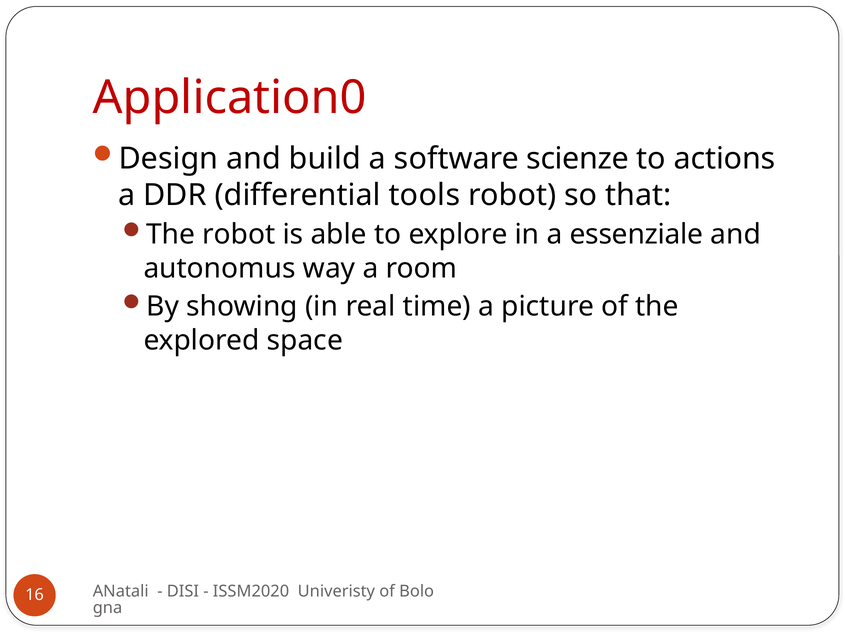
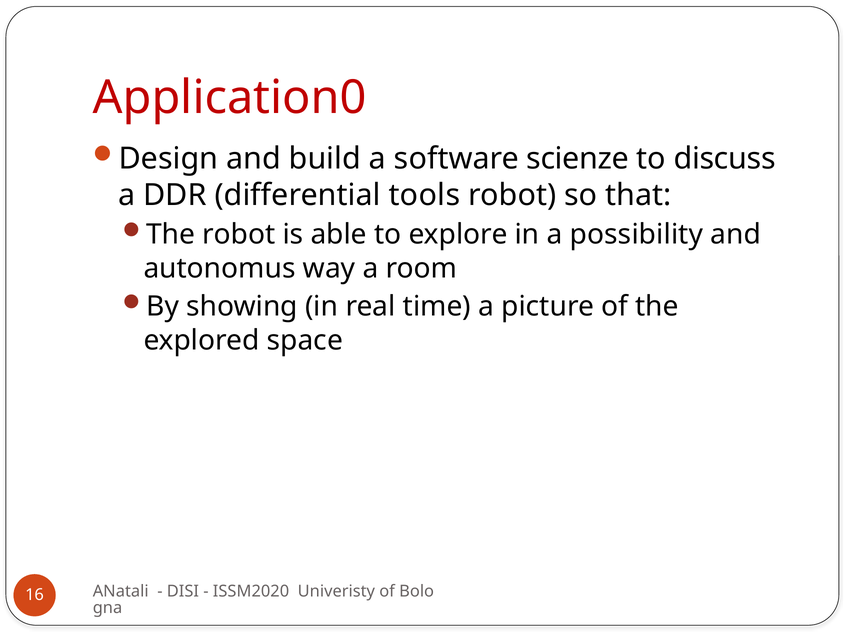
actions: actions -> discuss (725, 158)
essenziale: essenziale -> possibility (636, 235)
